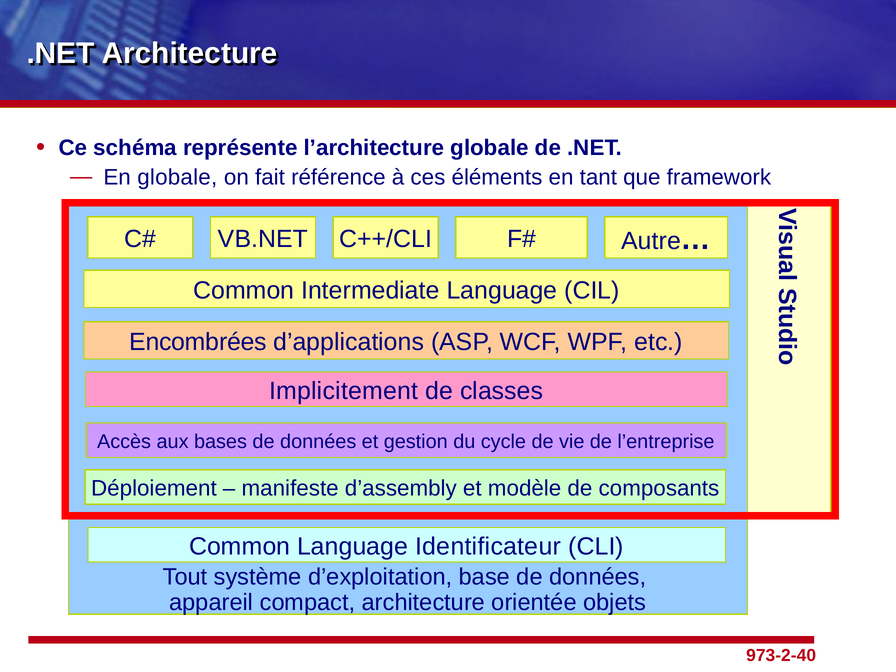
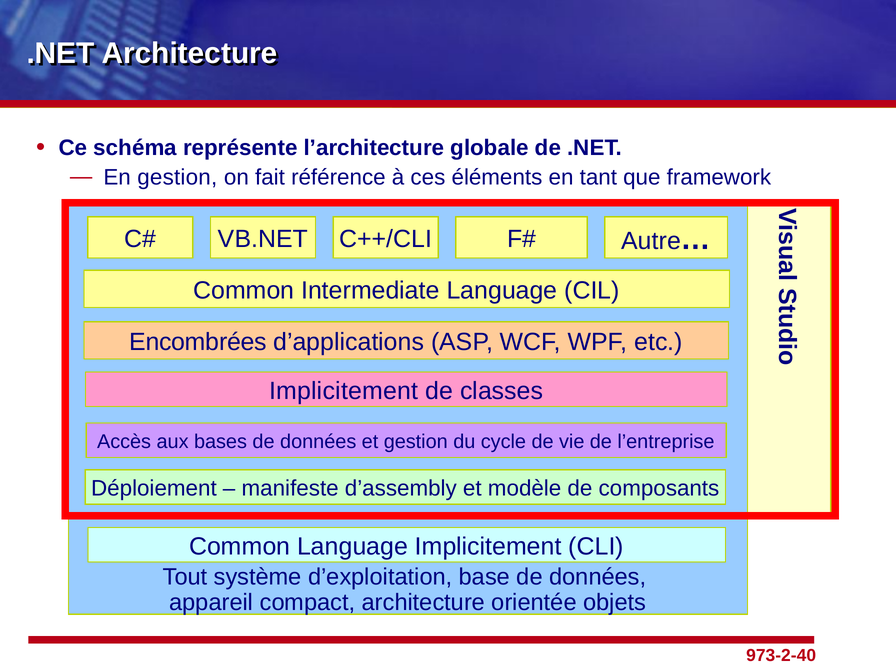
En globale: globale -> gestion (177, 177)
Language Identificateur: Identificateur -> Implicitement (488, 546)
